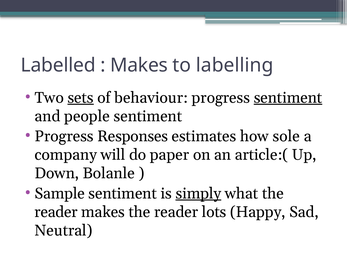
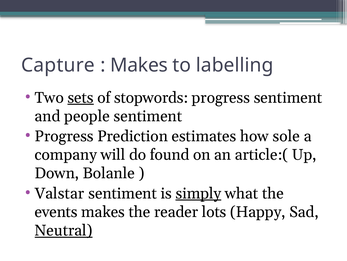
Labelled: Labelled -> Capture (58, 65)
behaviour: behaviour -> stopwords (151, 97)
sentiment underline: present -> none (288, 97)
Responses: Responses -> Prediction (133, 136)
paper: paper -> found (170, 154)
Sample: Sample -> Valstar (60, 193)
reader: reader -> events (56, 211)
Neutral underline: none -> present (64, 230)
